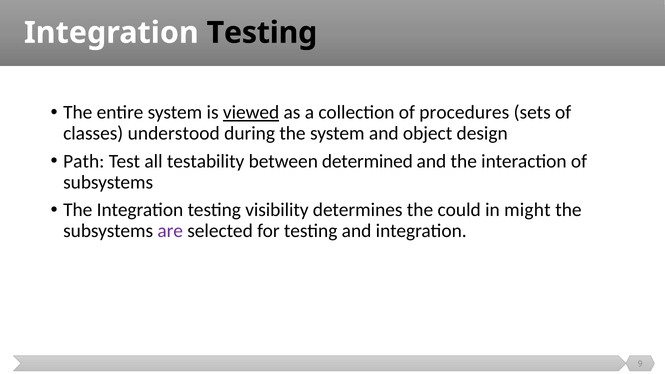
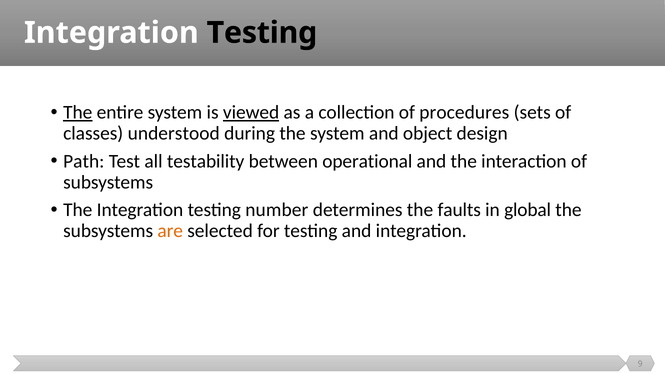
The underline: none -> present (78, 112)
determined: determined -> operational (367, 161)
visibility: visibility -> number (277, 210)
could: could -> faults (459, 210)
might: might -> global (528, 210)
are colour: purple -> orange (170, 231)
